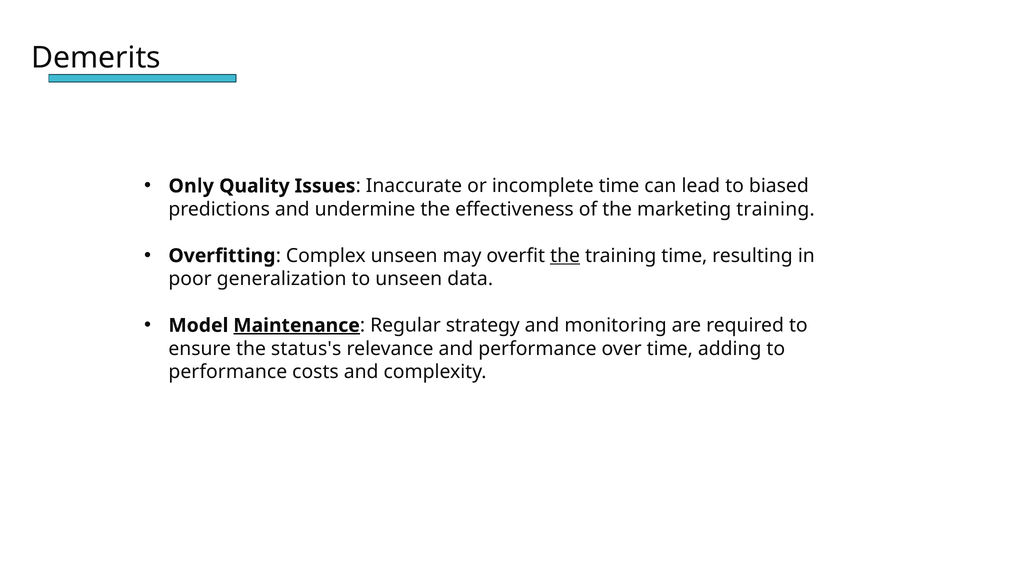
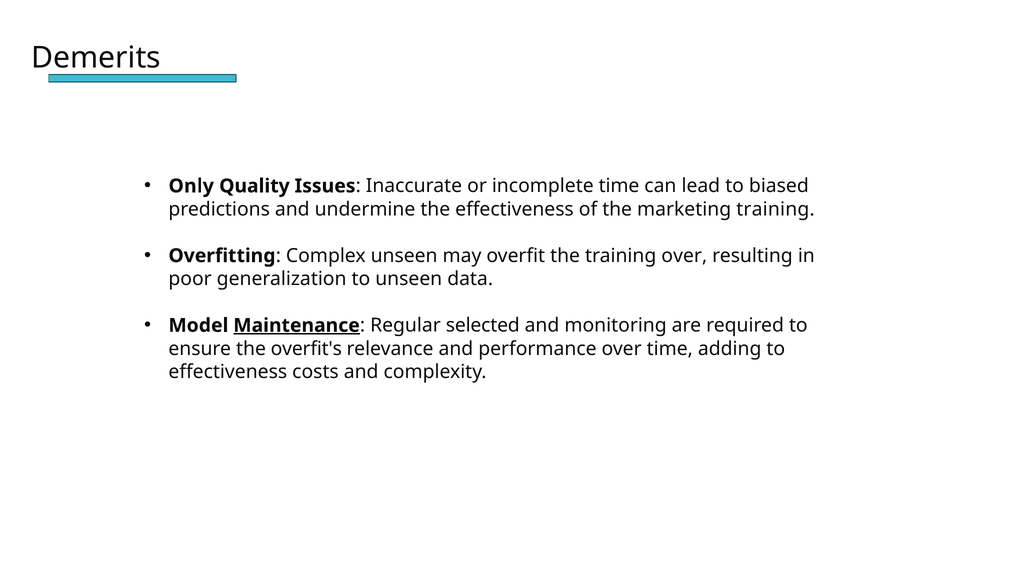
the underline: present -> none (565, 256)
training time: time -> over (684, 256)
strategy: strategy -> selected (483, 325)
status's: status's -> overfit's (306, 349)
performance: performance -> effectiveness (228, 372)
